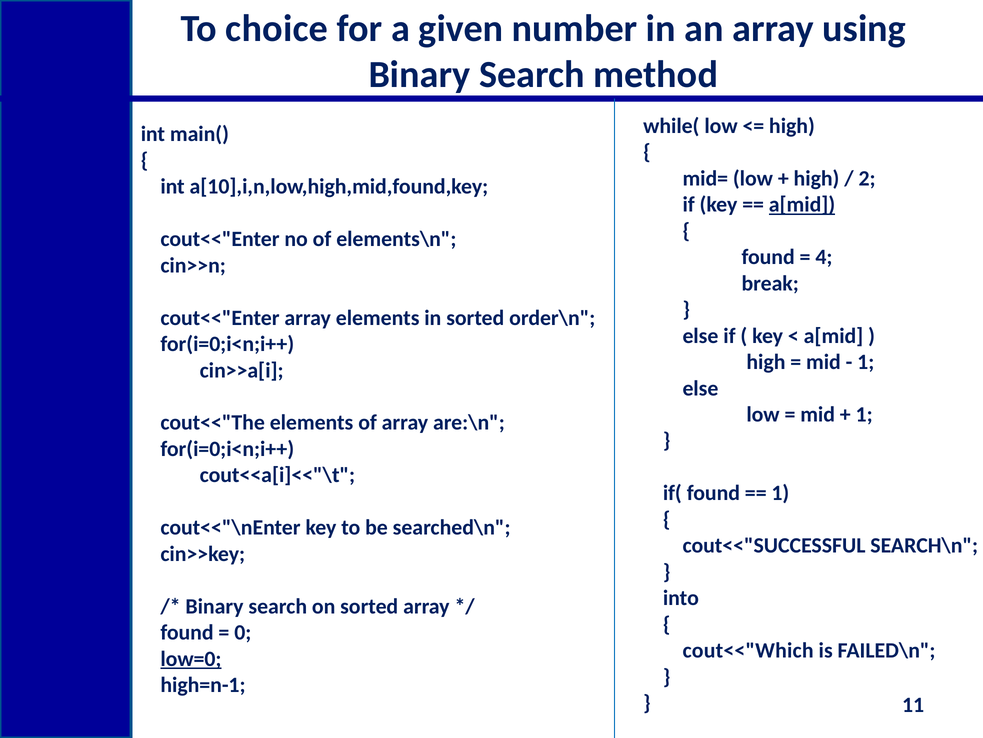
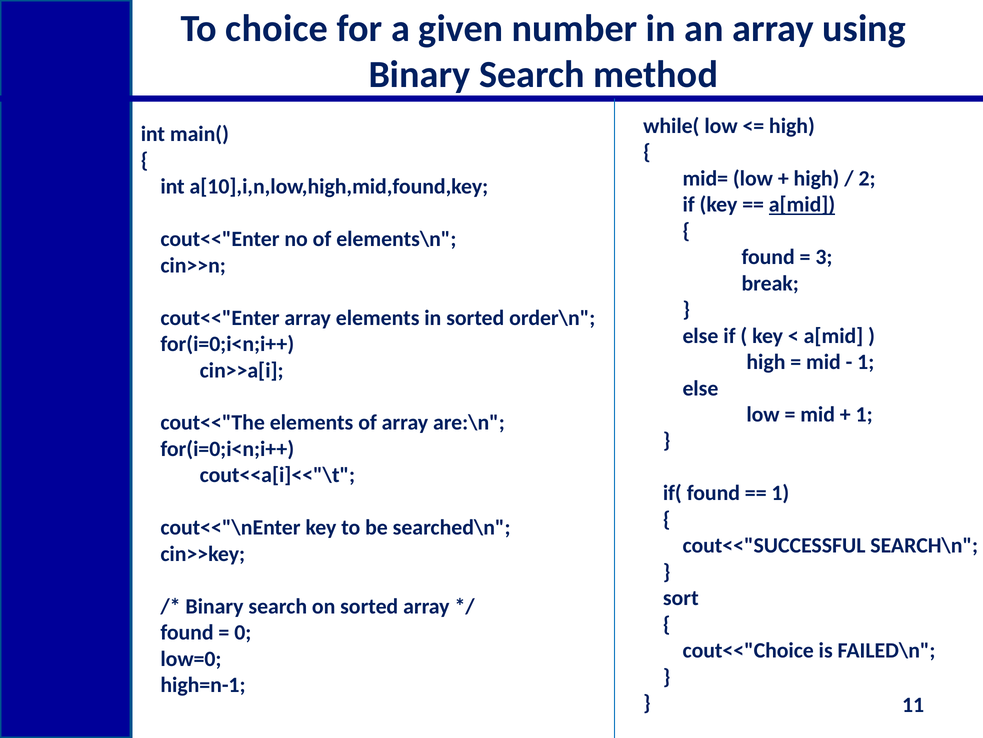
4: 4 -> 3 (824, 257)
into: into -> sort (681, 598)
cout<<"Which: cout<<"Which -> cout<<"Choice (748, 650)
low=0 underline: present -> none (191, 658)
